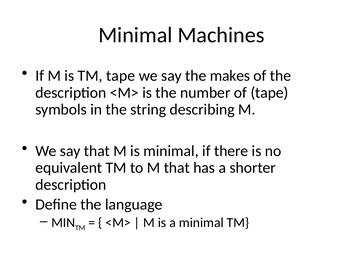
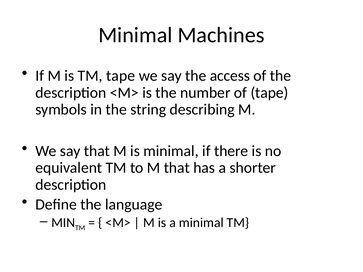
makes: makes -> access (230, 76)
